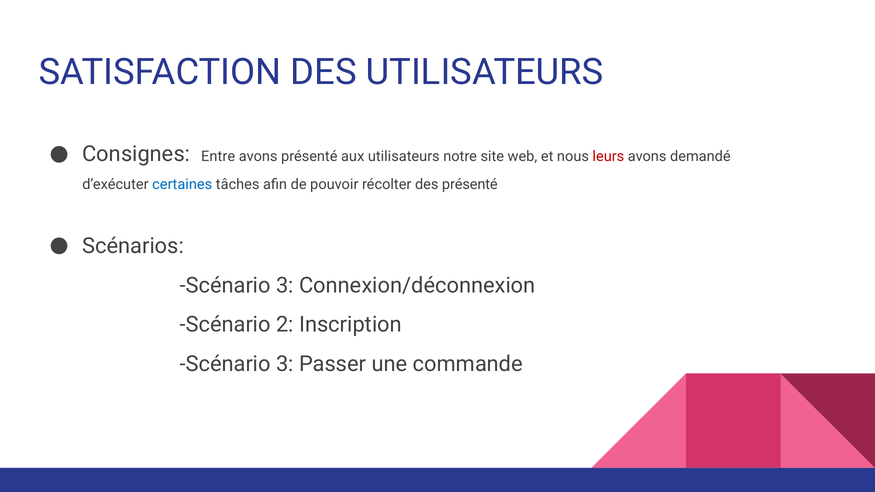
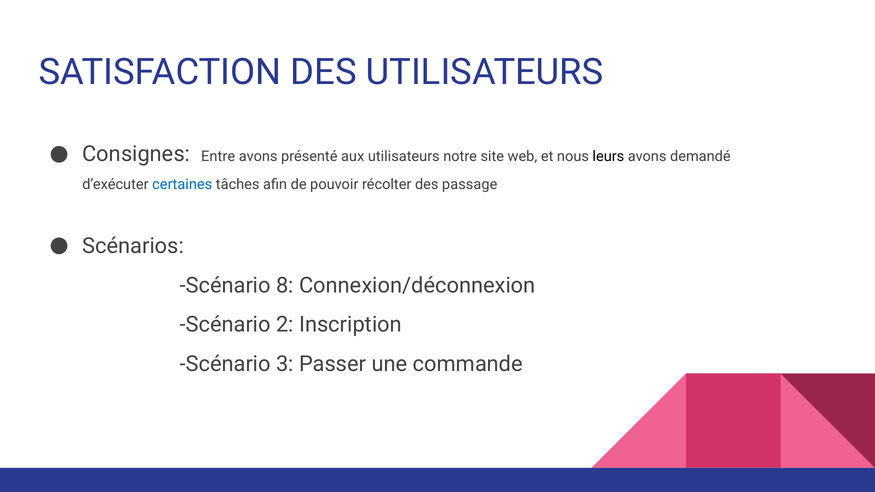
leurs colour: red -> black (608, 157)
des présenté: présenté -> passage (470, 184)
3: 3 -> 8 (285, 285)
